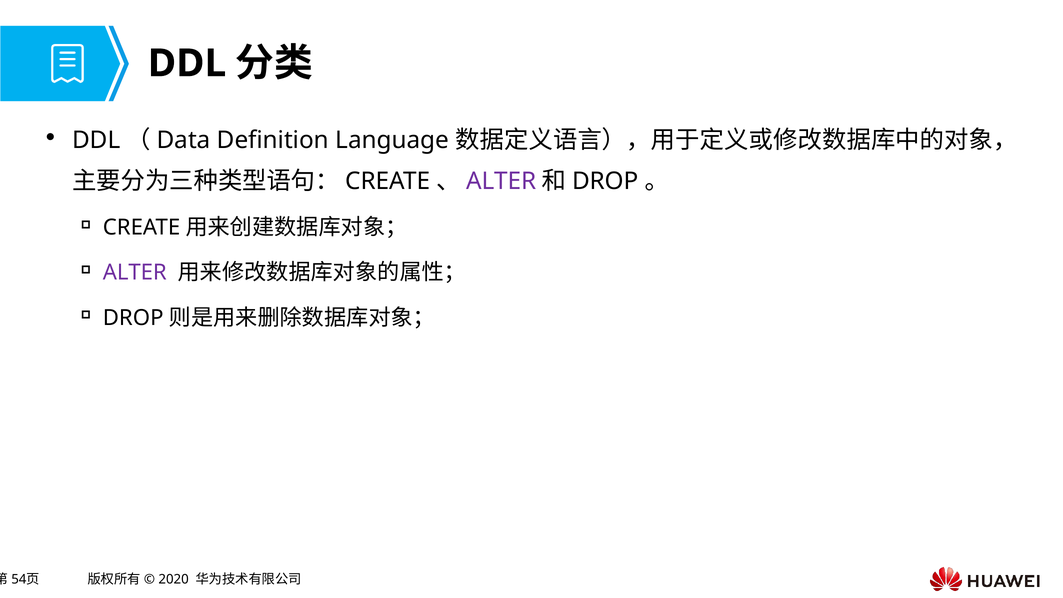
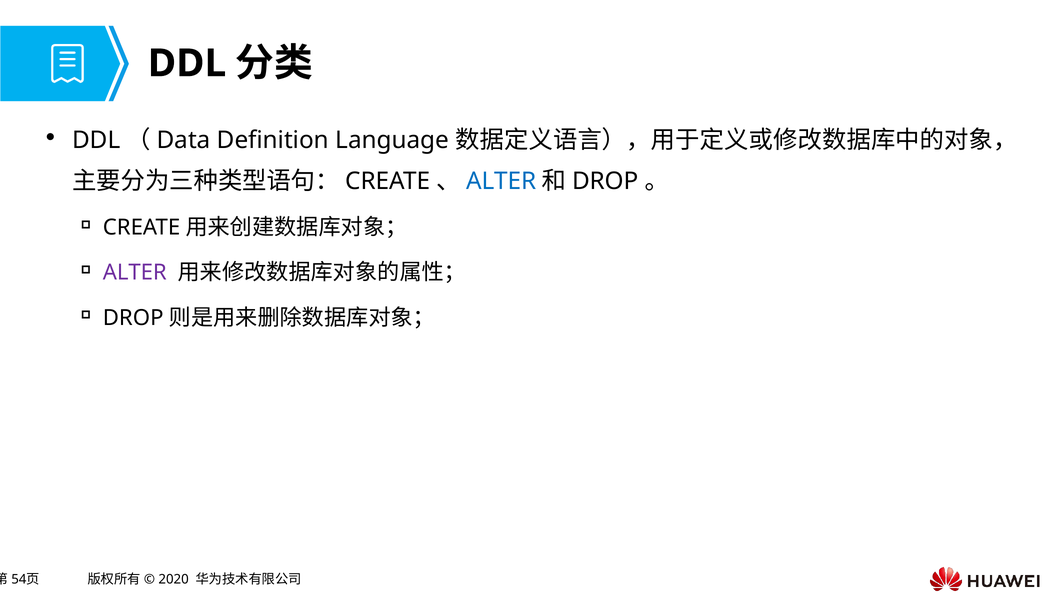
ALTER colour: purple -> blue (501, 181)
